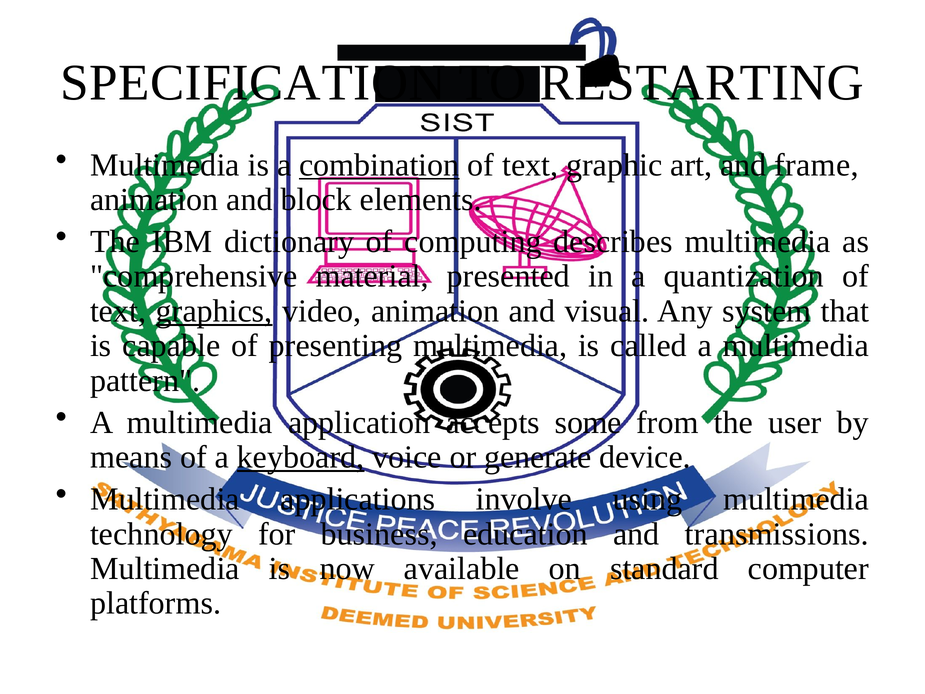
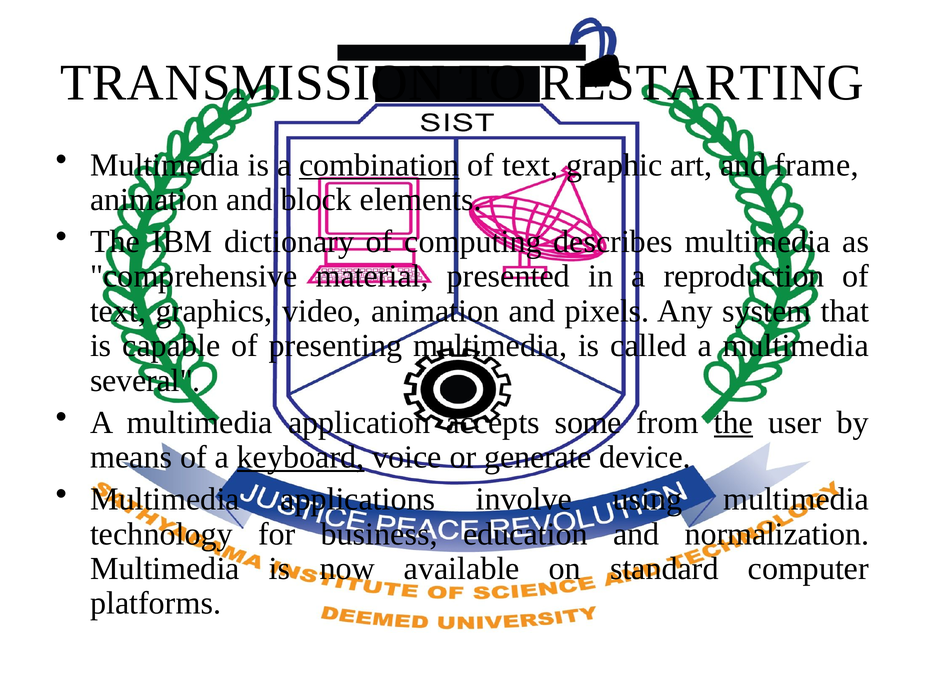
SPECIFICATION: SPECIFICATION -> TRANSMISSION (253, 83)
quantization: quantization -> reproduction (744, 276)
graphics underline: present -> none (214, 311)
visual: visual -> pixels (607, 311)
pattern: pattern -> several (145, 380)
the underline: none -> present (733, 422)
transmissions: transmissions -> normalization (777, 534)
